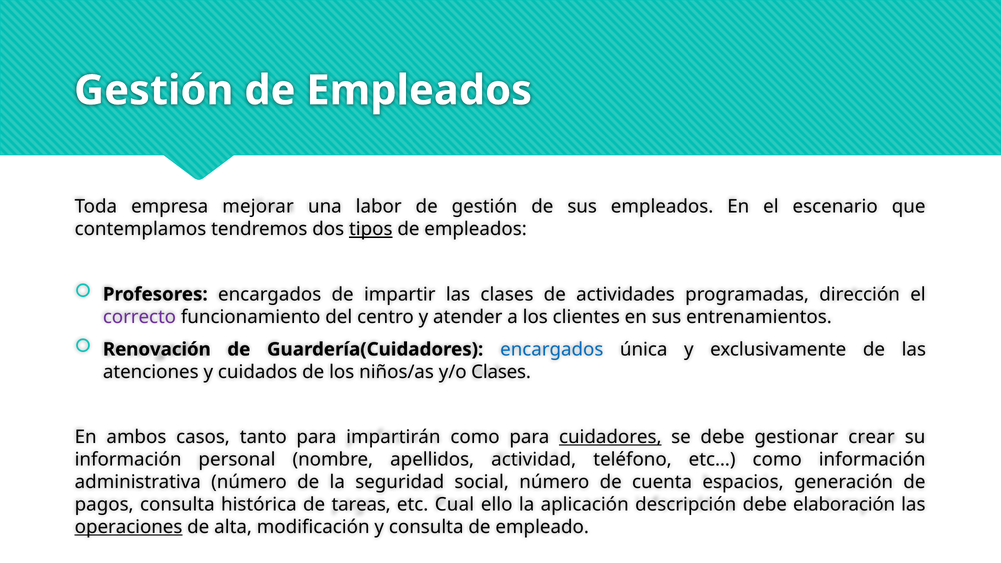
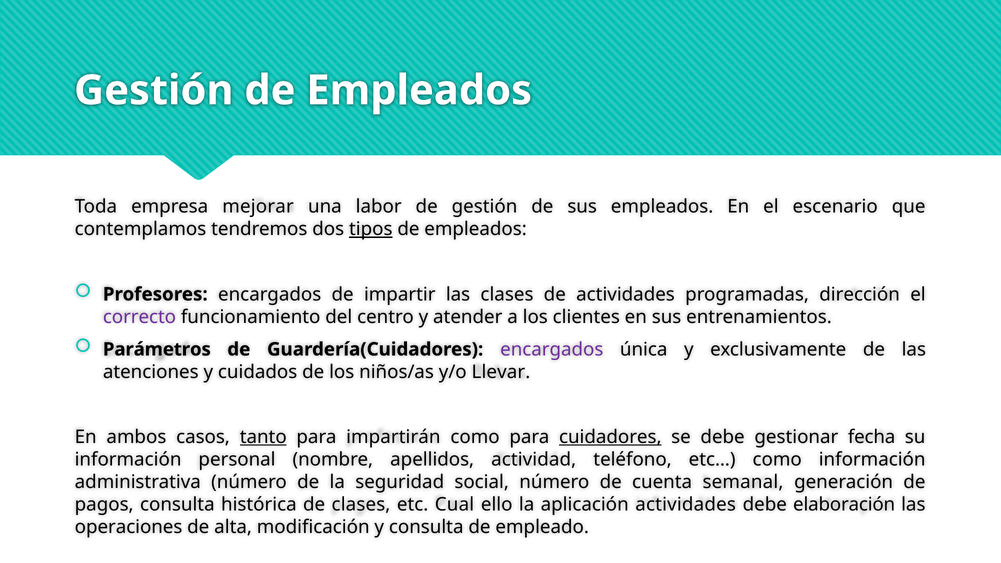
Renovación: Renovación -> Parámetros (157, 349)
encargados colour: blue -> purple (552, 349)
y/o Clases: Clases -> Llevar (501, 372)
tanto underline: none -> present (263, 437)
crear: crear -> fecha (872, 437)
espacios: espacios -> semanal (743, 482)
de tareas: tareas -> clases (361, 505)
aplicación descripción: descripción -> actividades (686, 505)
operaciones underline: present -> none (129, 527)
